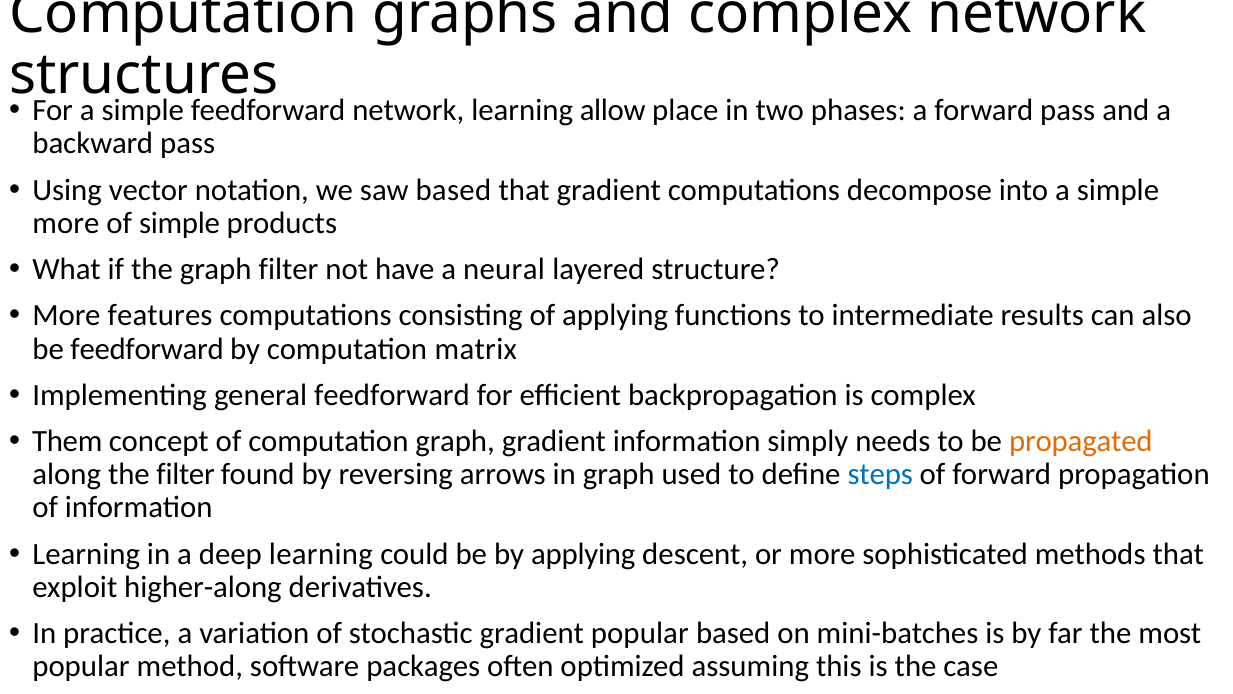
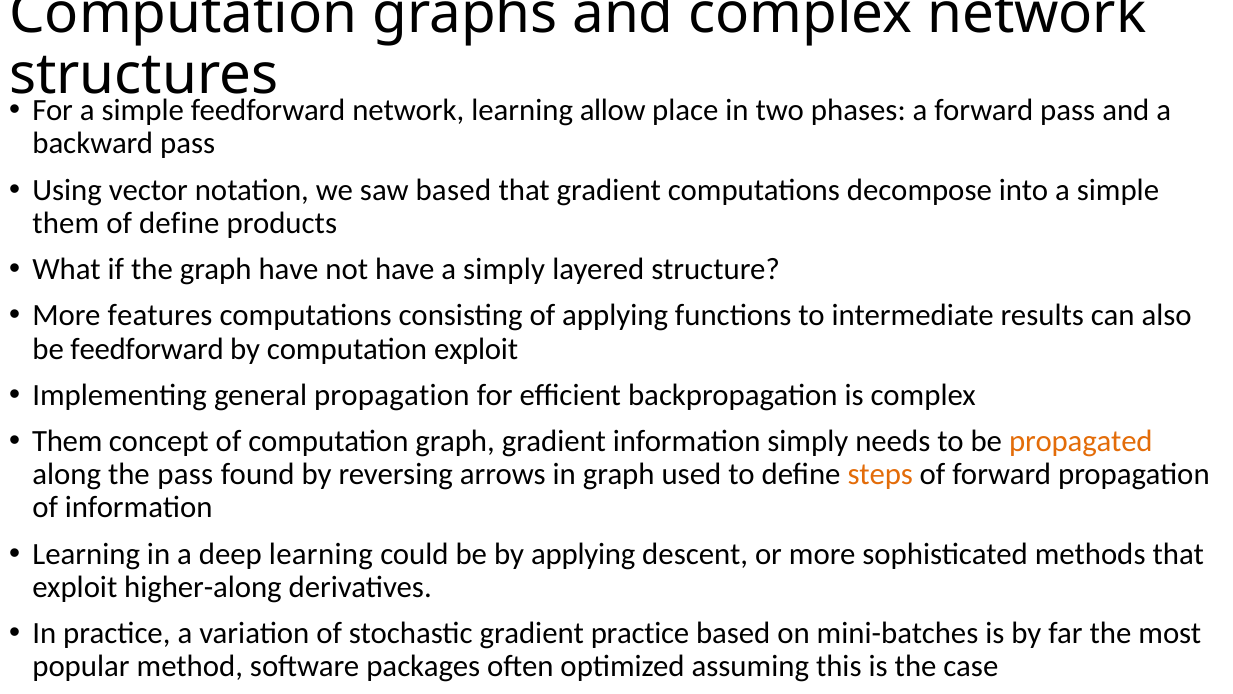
more: more -> them (66, 223)
of simple: simple -> define (179, 223)
graph filter: filter -> have (289, 269)
a neural: neural -> simply (504, 269)
computation matrix: matrix -> exploit (476, 349)
general feedforward: feedforward -> propagation (392, 395)
the filter: filter -> pass (185, 474)
steps colour: blue -> orange (880, 474)
gradient popular: popular -> practice (640, 633)
